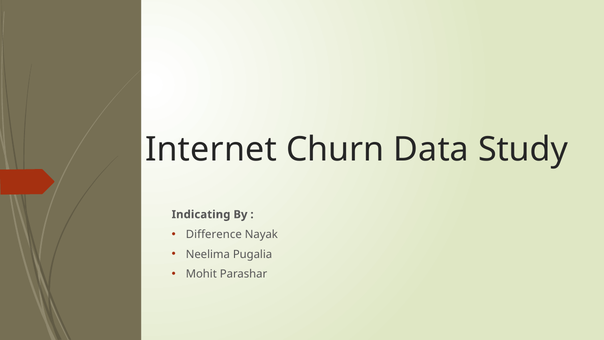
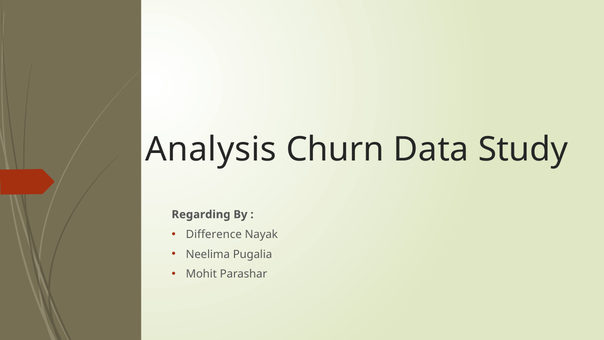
Internet: Internet -> Analysis (211, 149)
Indicating: Indicating -> Regarding (201, 214)
